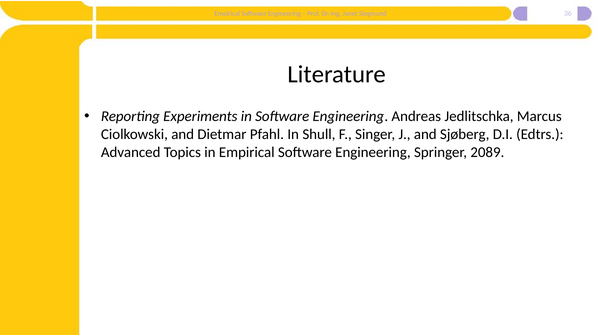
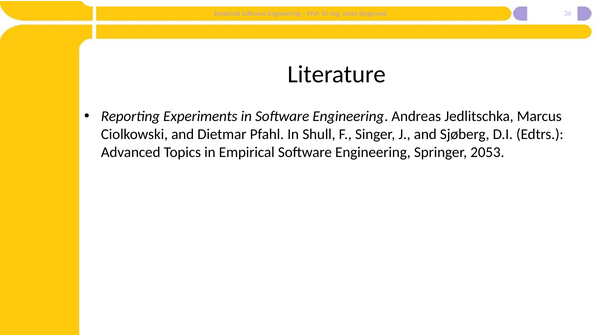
2089: 2089 -> 2053 (487, 152)
